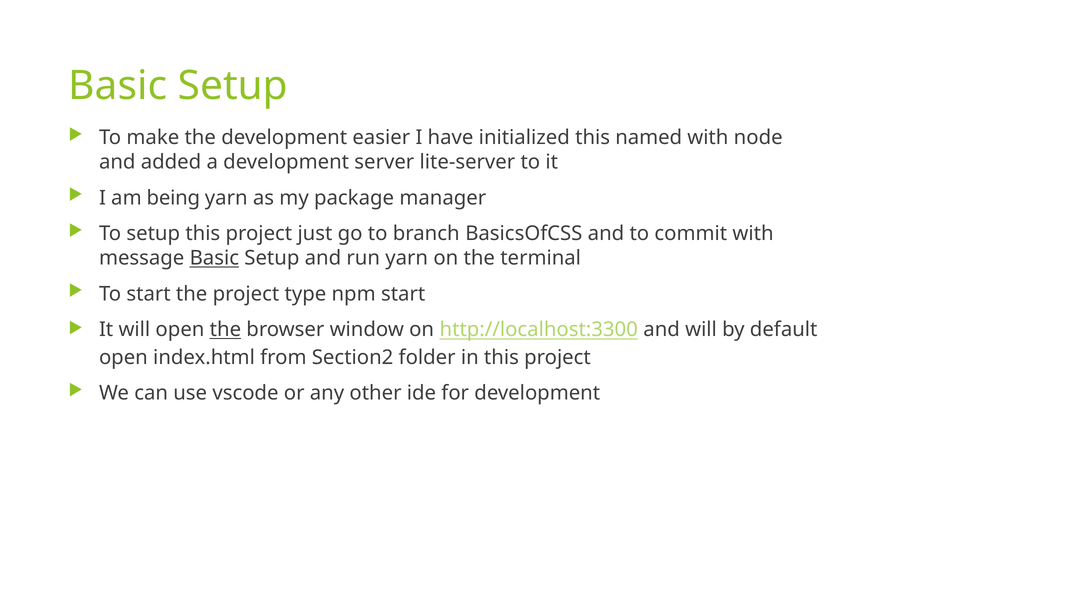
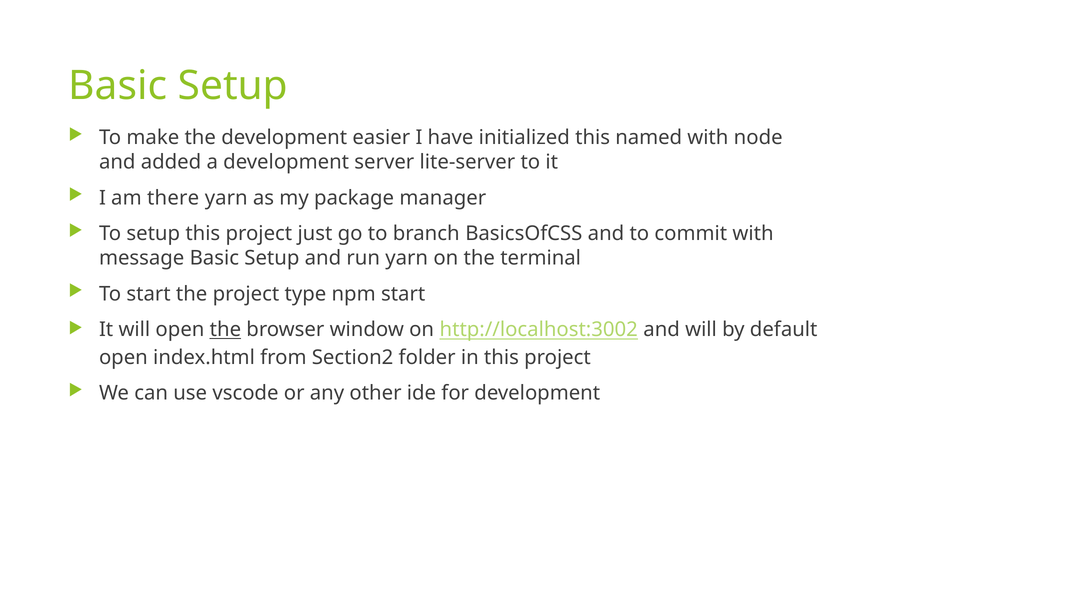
being: being -> there (173, 198)
Basic underline: present -> none (214, 258)
http://localhost:3300: http://localhost:3300 -> http://localhost:3002 (539, 330)
